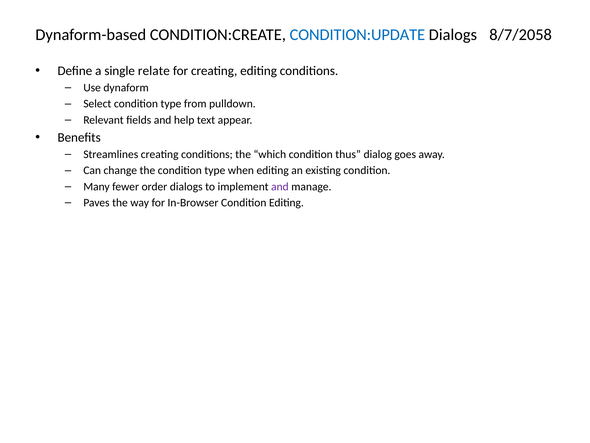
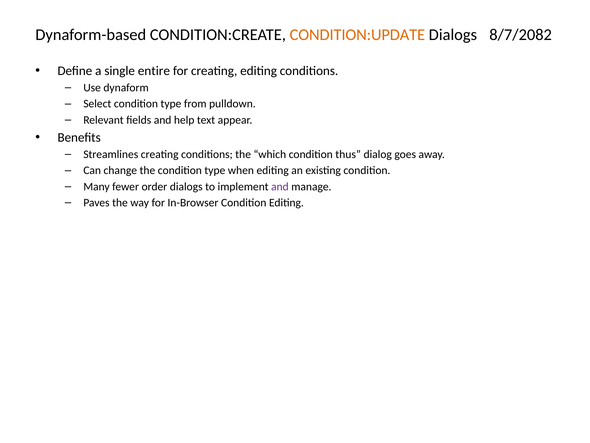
CONDITION:UPDATE colour: blue -> orange (357, 35)
8/7/2058: 8/7/2058 -> 8/7/2082 (521, 35)
relate: relate -> entire (154, 71)
